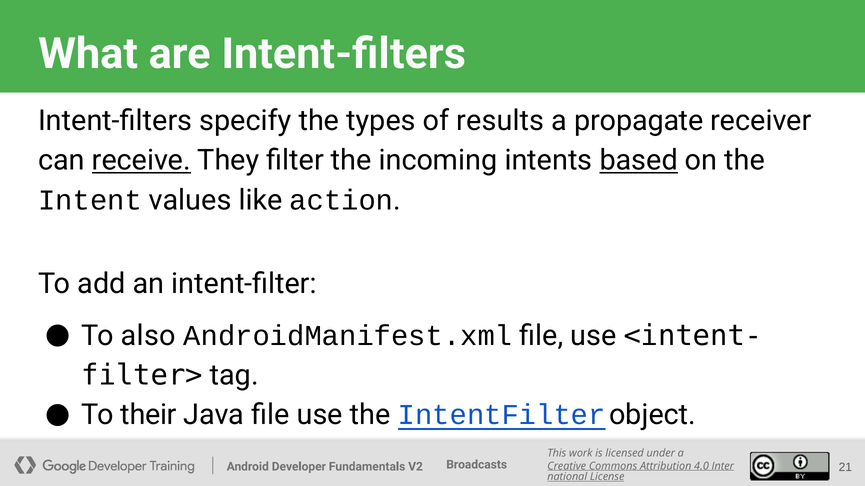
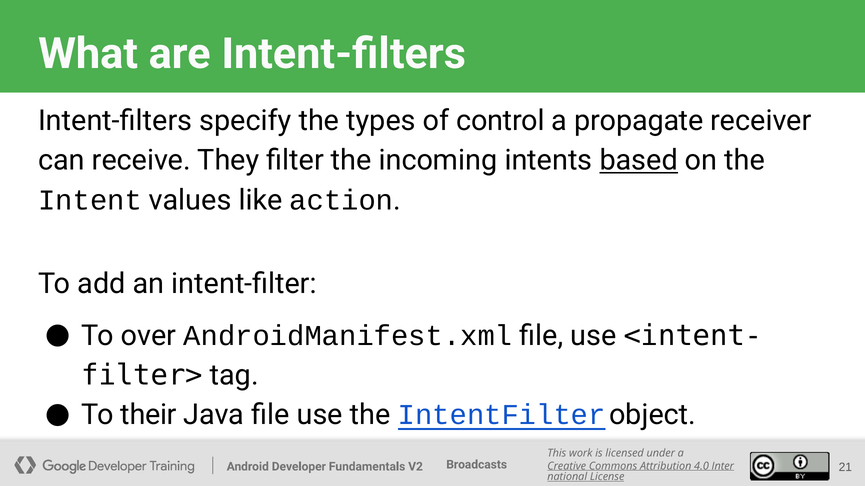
results: results -> control (500, 121)
receive underline: present -> none (141, 161)
also: also -> over (148, 336)
